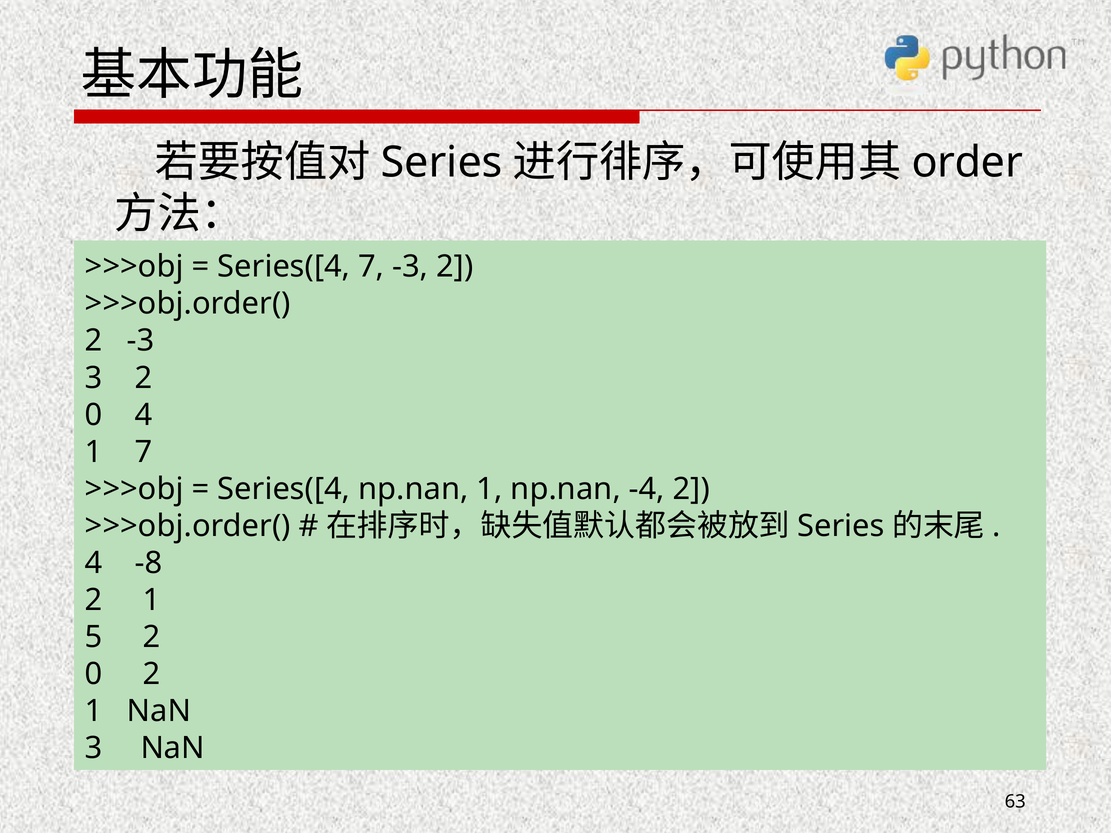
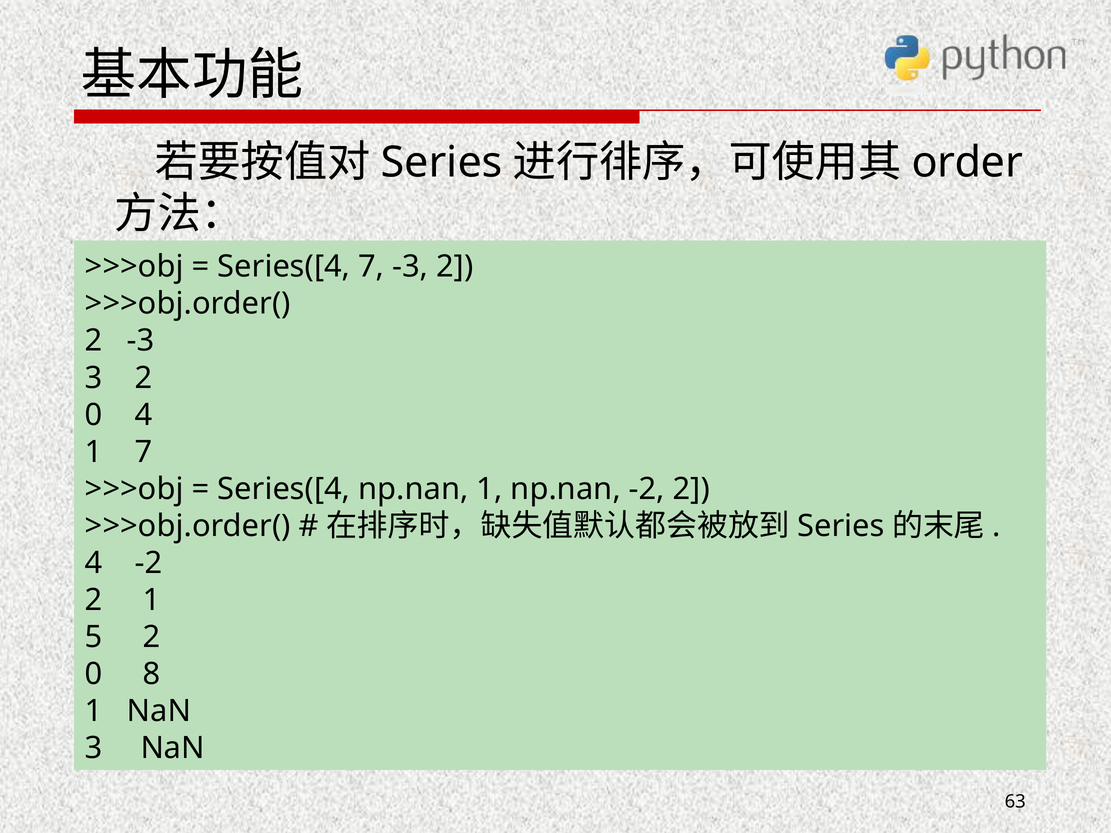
np.nan -4: -4 -> -2 (647, 489)
4 -8: -8 -> -2 (149, 563)
0 2: 2 -> 8 (152, 674)
